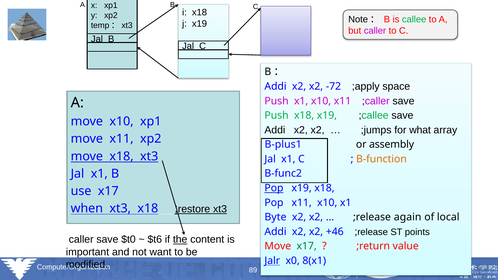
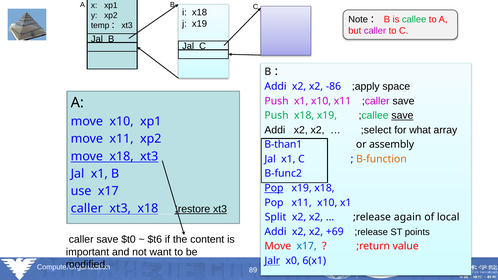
-72: -72 -> -86 (333, 86)
save underline: none -> present (402, 116)
;jumps: ;jumps -> ;select (376, 130)
B-plus1: B-plus1 -> B-than1 (283, 145)
when: when -> caller (87, 209)
Byte: Byte -> Split (275, 217)
+46: +46 -> +69 (335, 232)
the underline: present -> none (180, 240)
x17 colour: green -> blue (307, 246)
8(x1: 8(x1 -> 6(x1 (314, 261)
